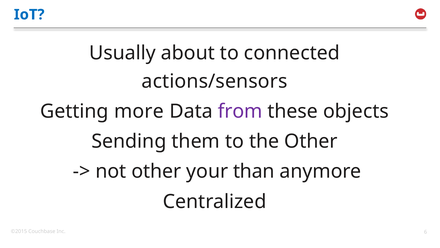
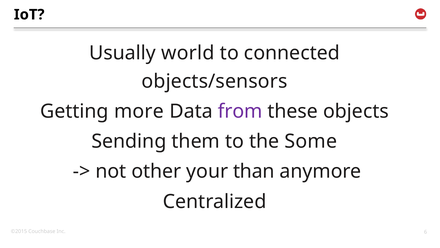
IoT colour: blue -> black (29, 15)
about: about -> world (188, 53)
actions/sensors: actions/sensors -> objects/sensors (215, 81)
the Other: Other -> Some (311, 141)
